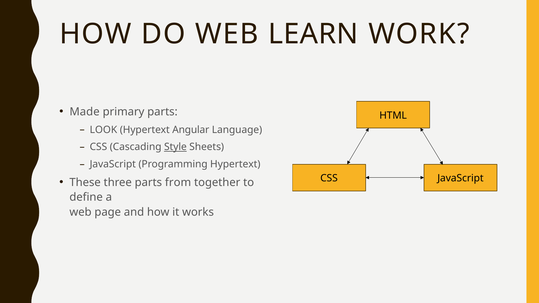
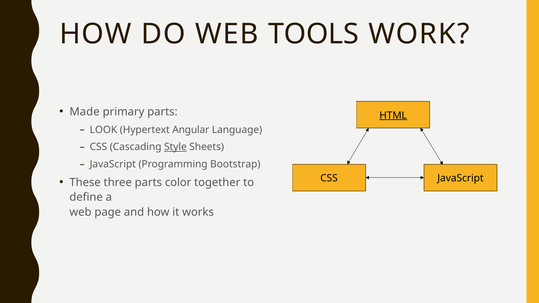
LEARN: LEARN -> TOOLS (314, 34)
HTML underline: none -> present (393, 115)
Programming Hypertext: Hypertext -> Bootstrap (235, 164)
from: from -> color (178, 183)
